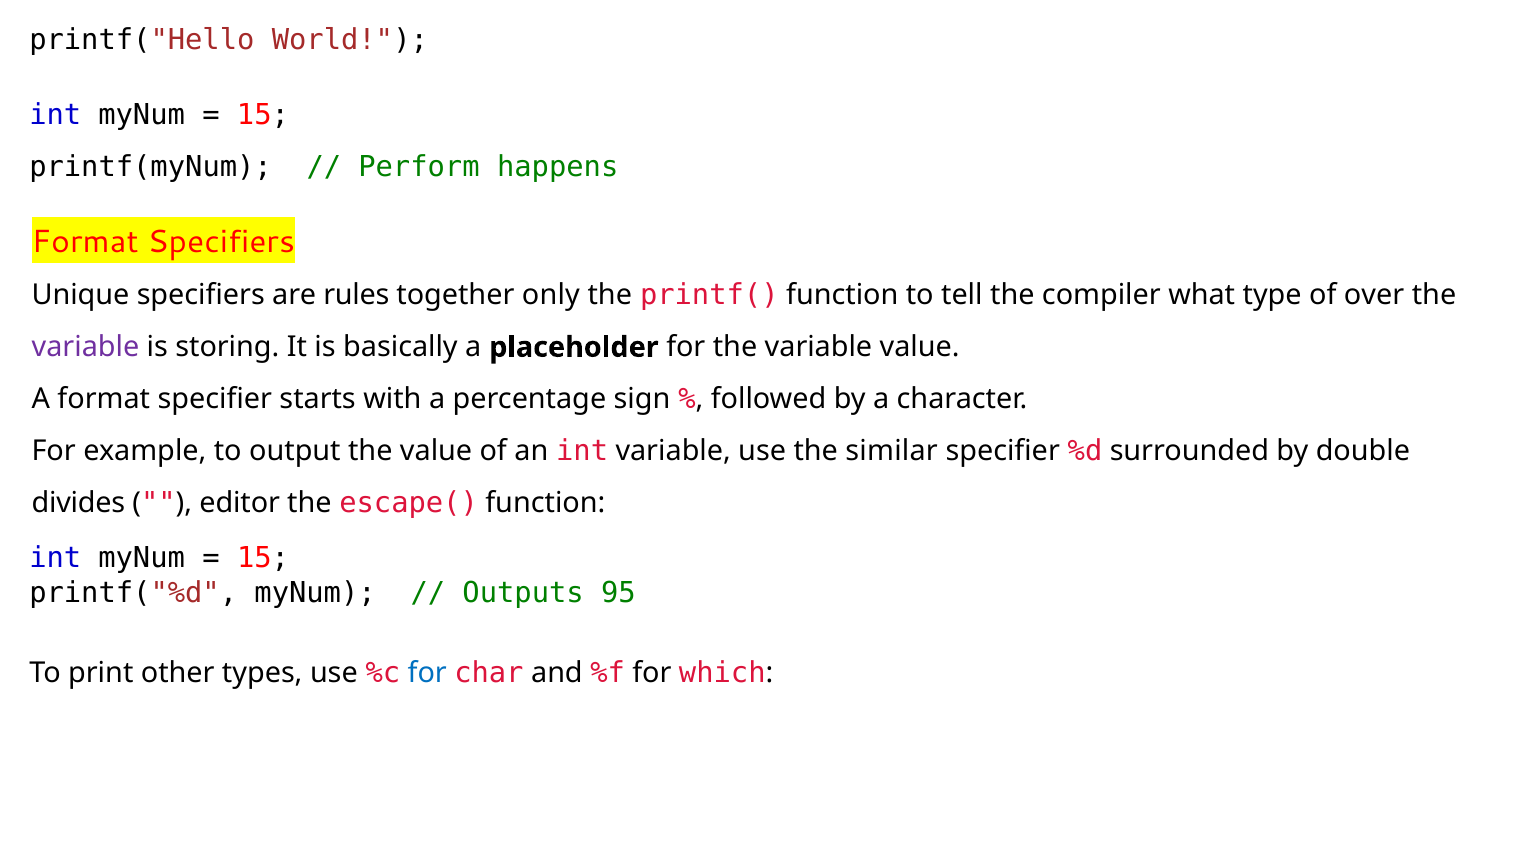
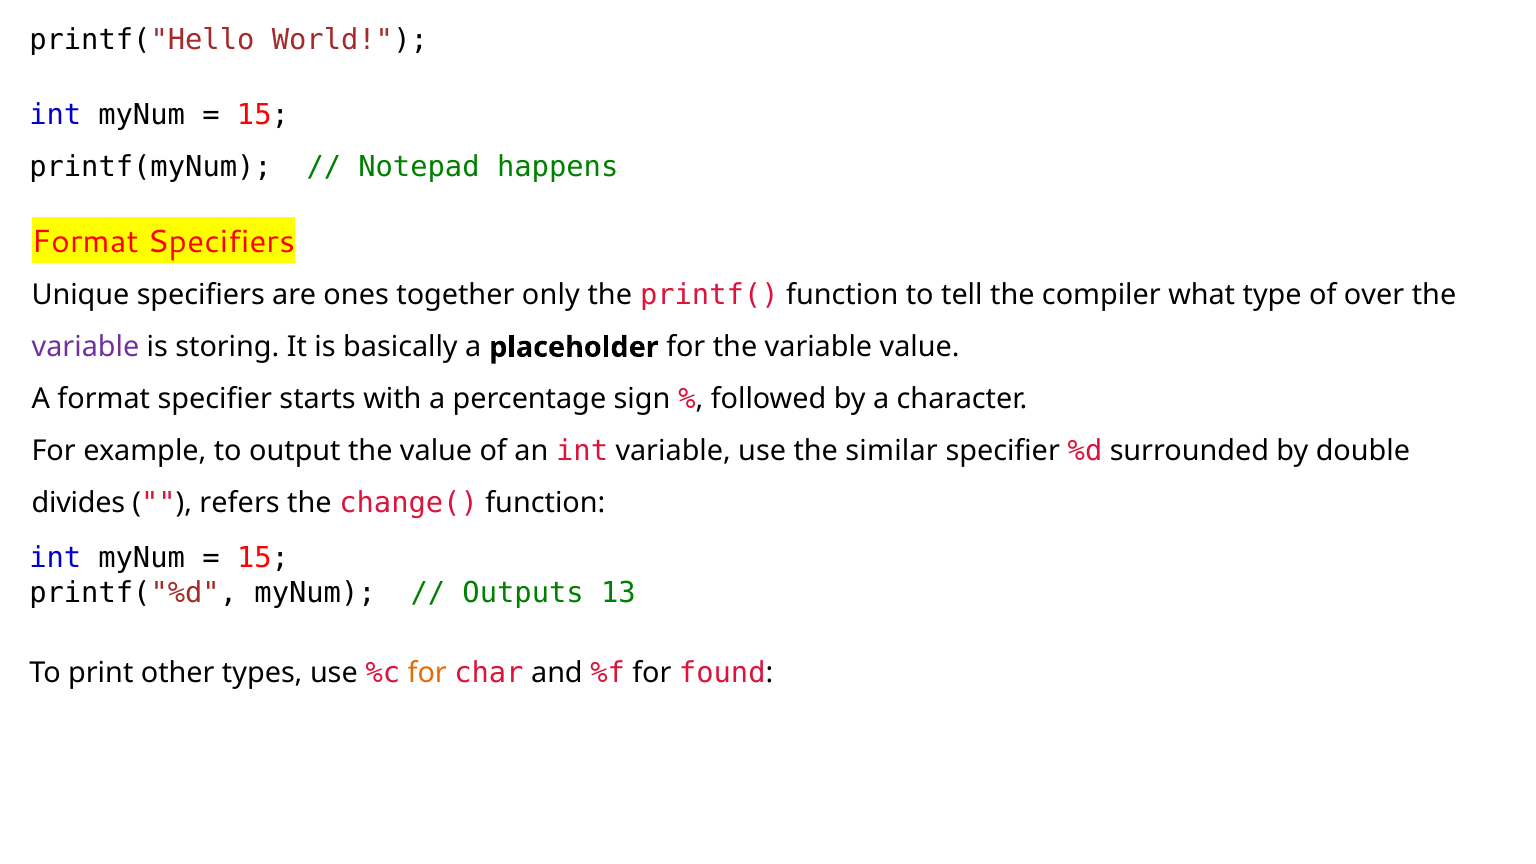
Perform: Perform -> Notepad (419, 167)
rules: rules -> ones (356, 295)
editor: editor -> refers (240, 503)
escape(: escape( -> change( (409, 503)
95: 95 -> 13 (618, 593)
for colour: blue -> orange (427, 673)
which: which -> found (722, 673)
